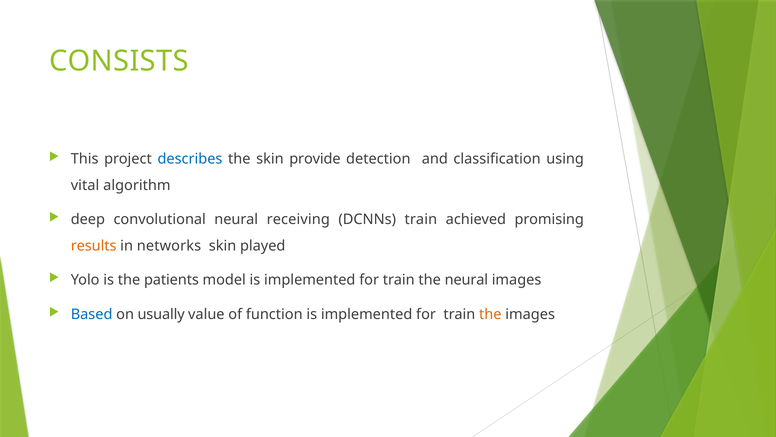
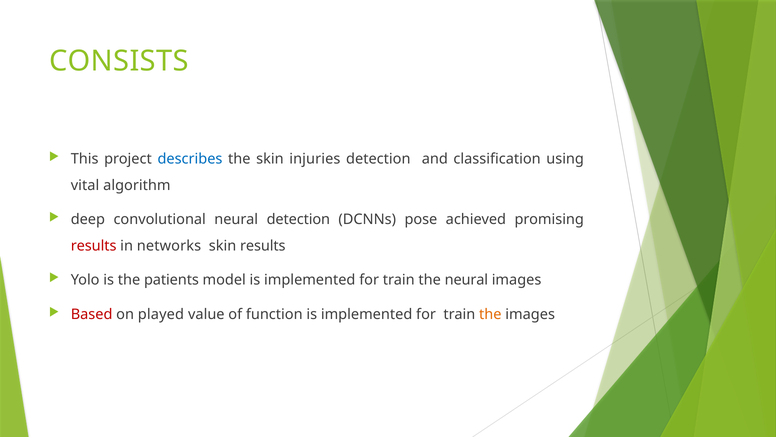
provide: provide -> injuries (315, 159)
neural receiving: receiving -> detection (298, 219)
DCNNs train: train -> pose (421, 219)
results colour: orange -> red (94, 246)
skin played: played -> results (263, 246)
Based colour: blue -> red (92, 314)
usually: usually -> played (161, 314)
